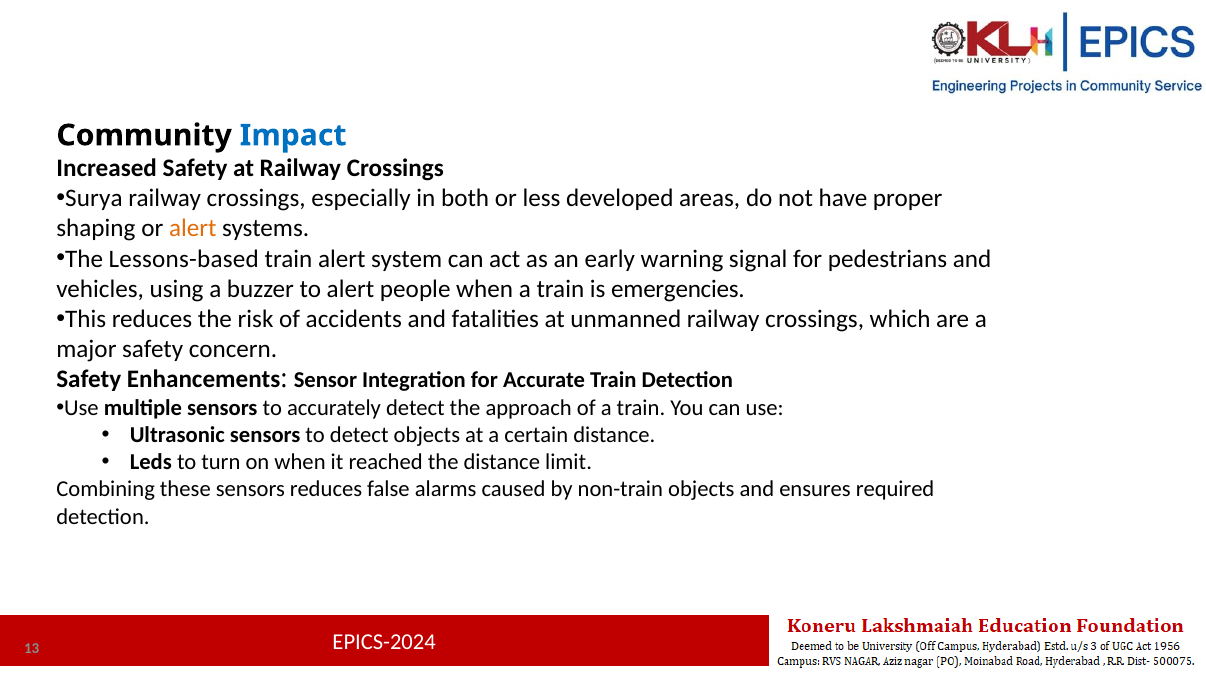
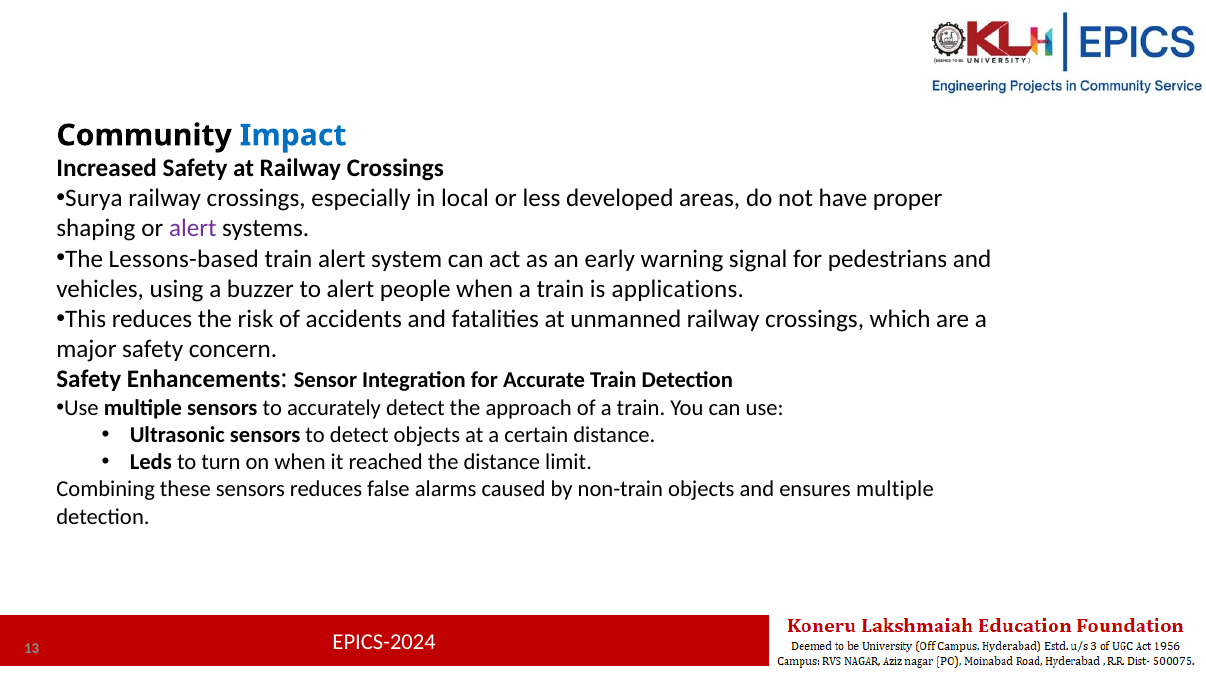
both: both -> local (465, 198)
alert colour: orange -> purple (193, 228)
emergencies: emergencies -> applications (678, 289)
ensures required: required -> multiple (895, 489)
